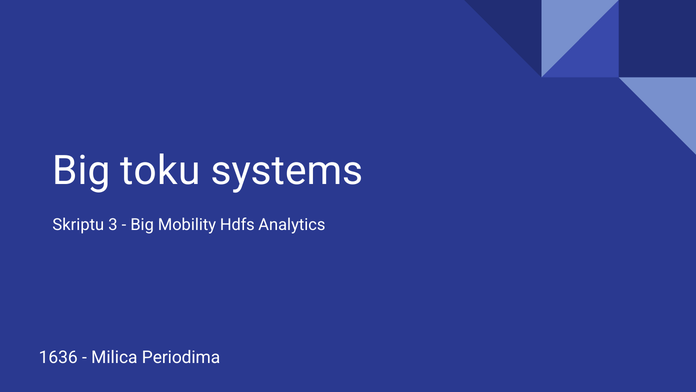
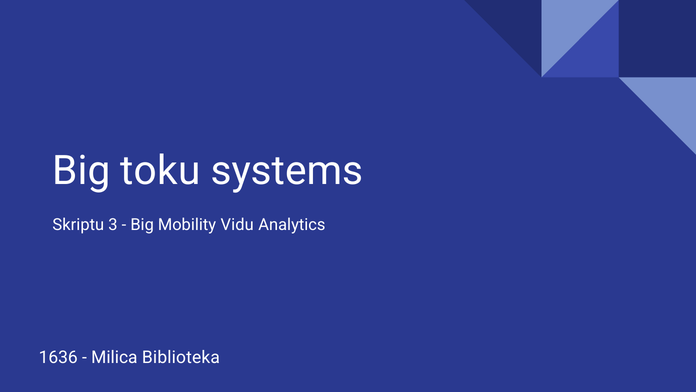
Hdfs: Hdfs -> Vidu (237, 225)
Periodima: Periodima -> Biblioteka (181, 357)
